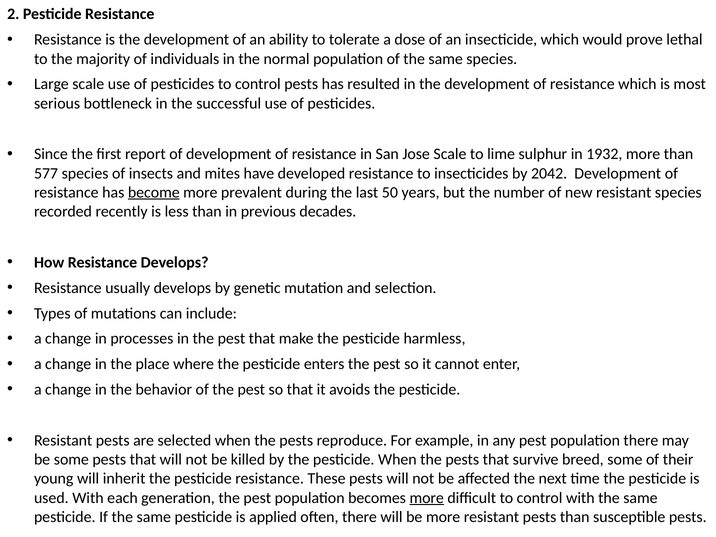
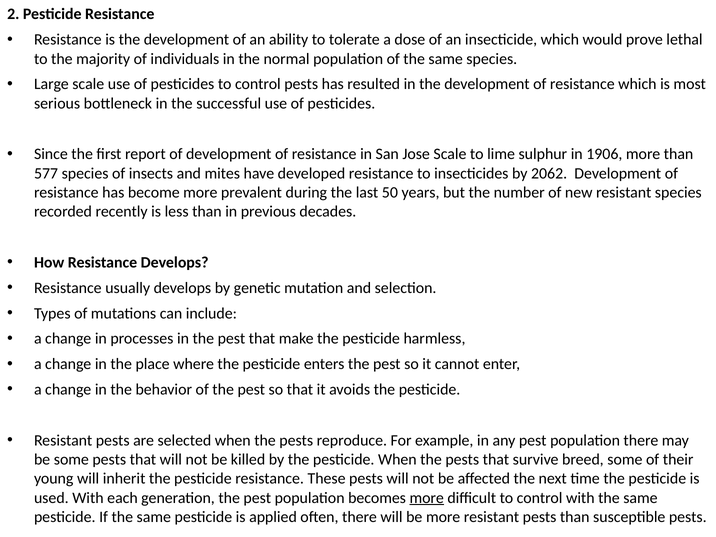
1932: 1932 -> 1906 (604, 154)
2042: 2042 -> 2062 (549, 173)
become underline: present -> none (154, 192)
